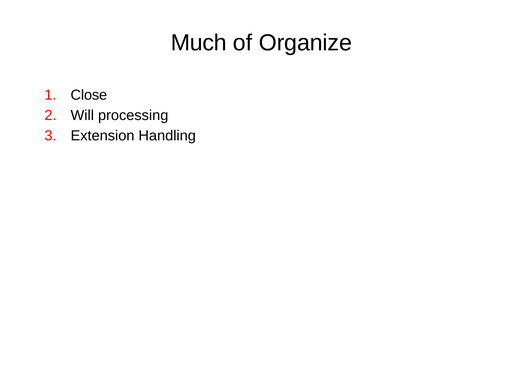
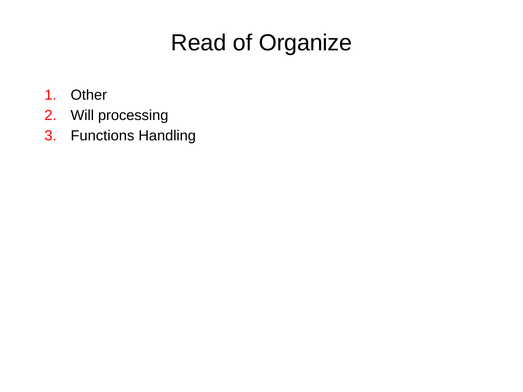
Much: Much -> Read (199, 43)
Close: Close -> Other (89, 95)
Extension: Extension -> Functions (102, 136)
